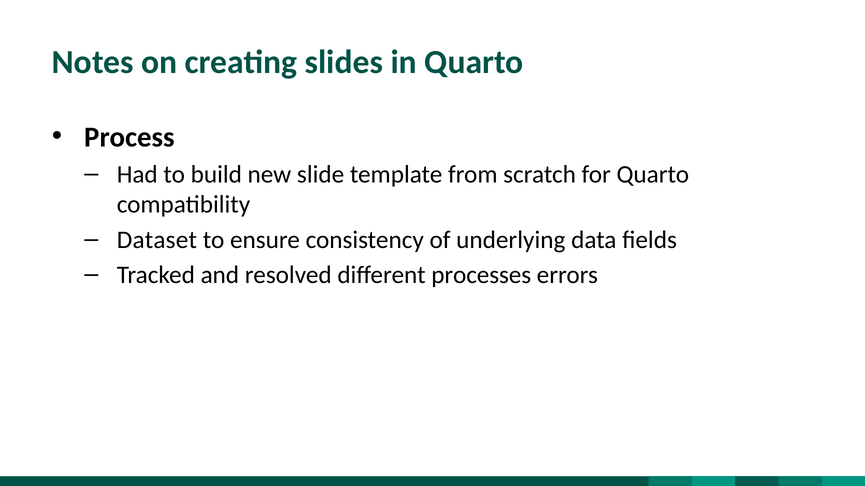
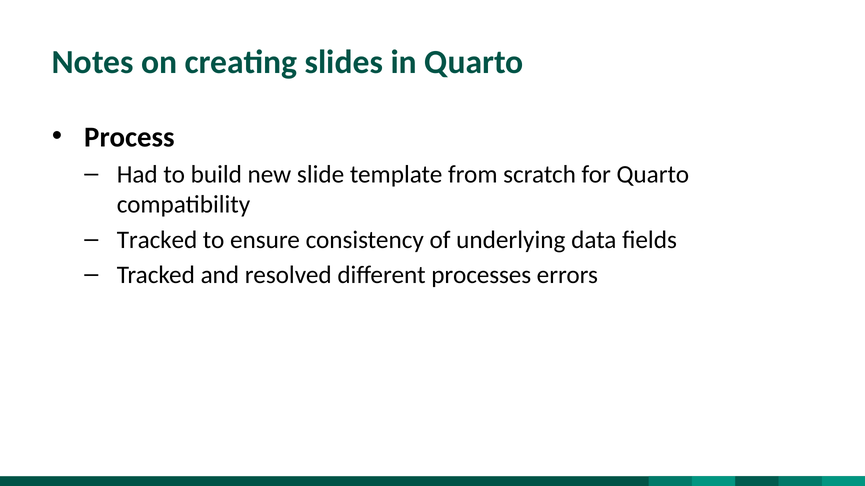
Dataset: Dataset -> Tracked (157, 240)
